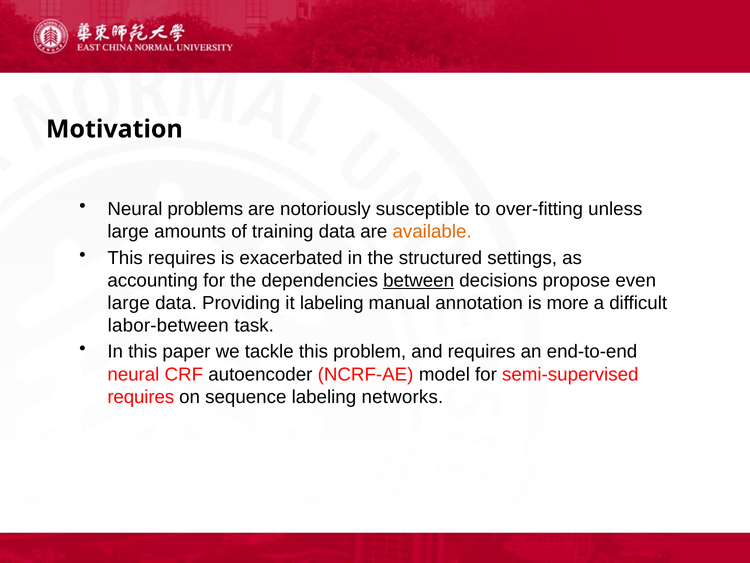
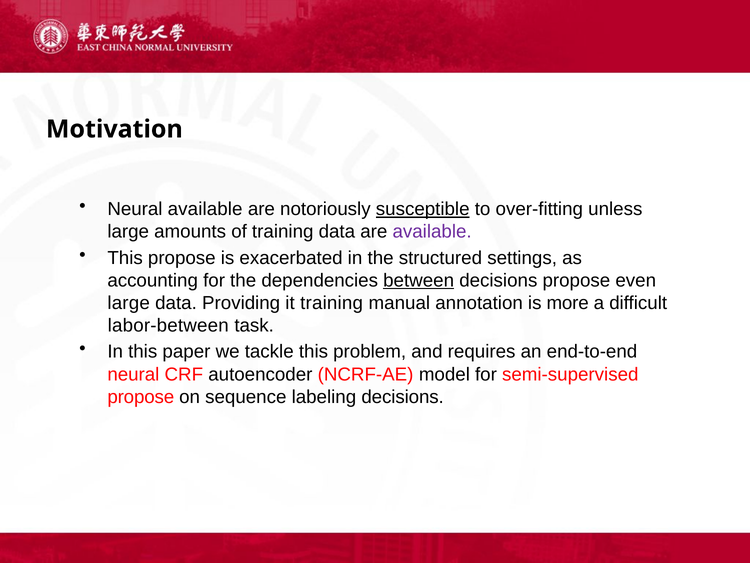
Neural problems: problems -> available (205, 209)
susceptible underline: none -> present (423, 209)
available colour: orange -> purple (432, 231)
This requires: requires -> propose (182, 258)
it labeling: labeling -> training (332, 303)
requires: requires -> propose (141, 396)
labeling networks: networks -> decisions (403, 396)
